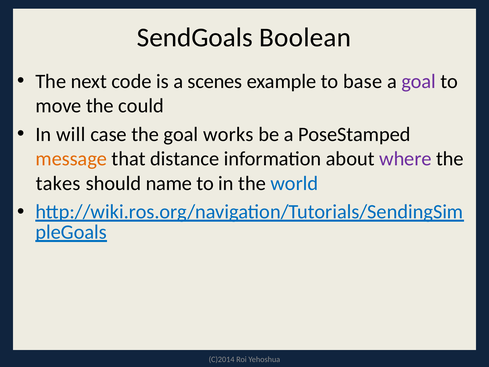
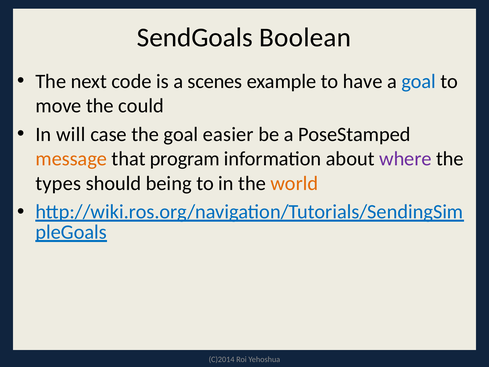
base: base -> have (363, 81)
goal colour: purple -> blue (419, 81)
works: works -> easier (228, 134)
distance: distance -> program (185, 159)
takes: takes -> types (58, 183)
name: name -> being (169, 183)
world colour: blue -> orange (294, 183)
